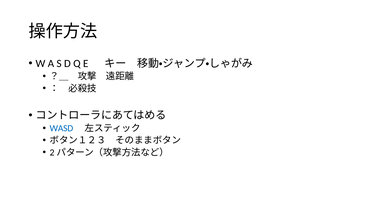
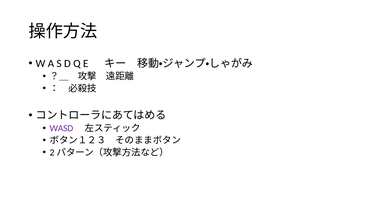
WASD colour: blue -> purple (61, 128)
